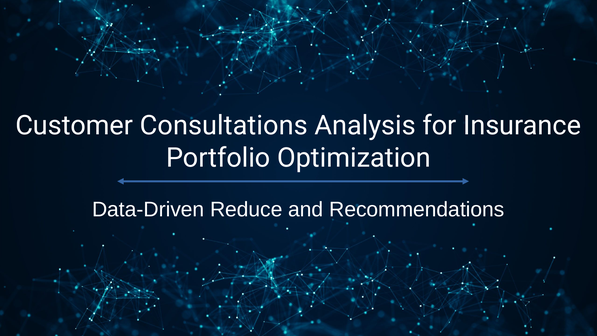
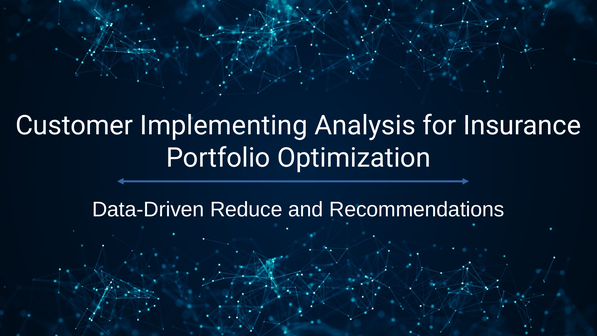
Consultations: Consultations -> Implementing (224, 125)
